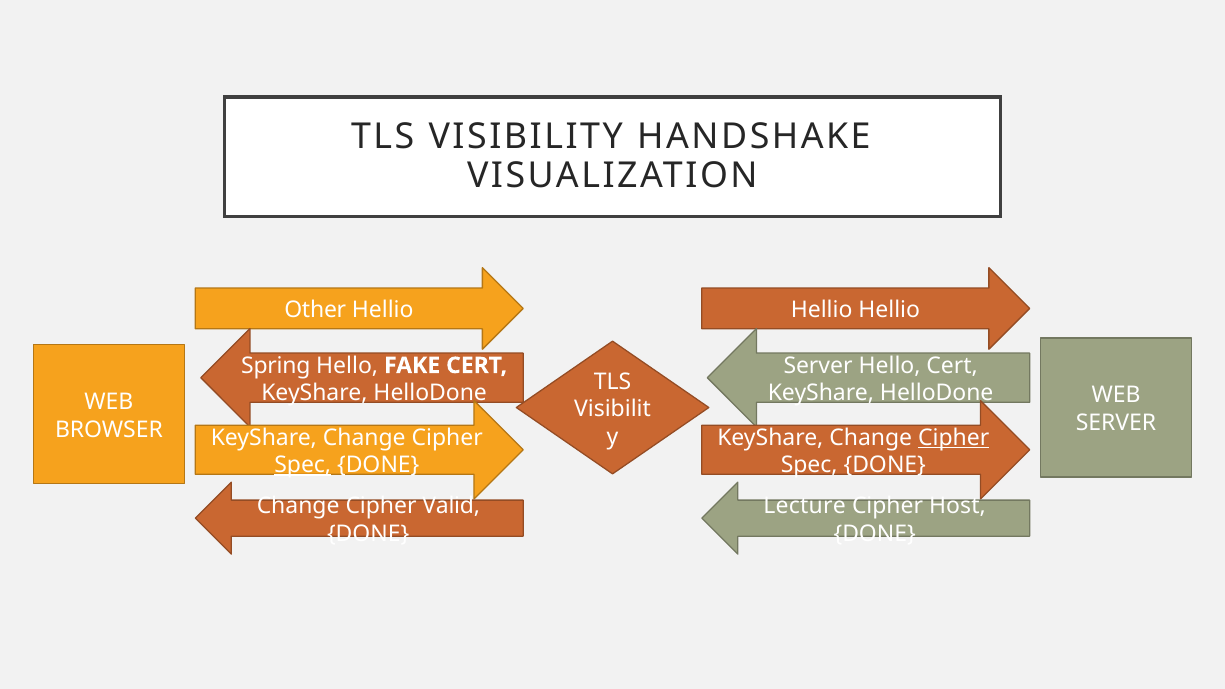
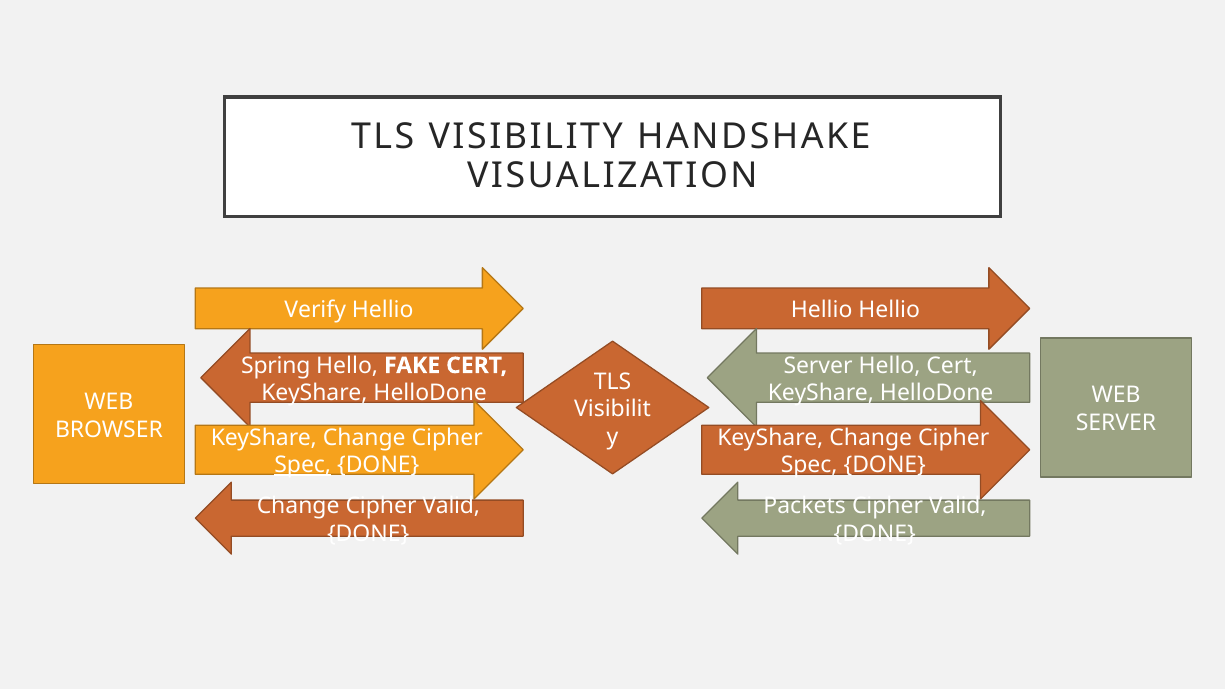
Other: Other -> Verify (315, 310)
Cipher underline: present -> none (954, 438)
Lecture: Lecture -> Packets (805, 506)
Host: Host -> Valid (958, 506)
